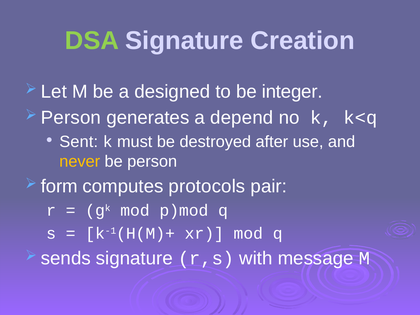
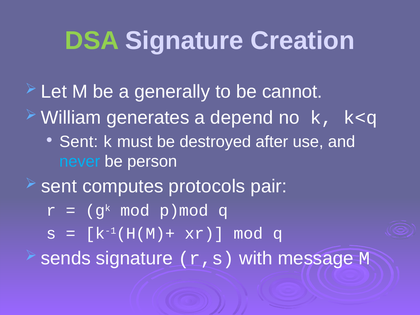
designed: designed -> generally (172, 92)
integer: integer -> cannot (292, 92)
Person: Person -> William (71, 118)
never colour: yellow -> light blue (80, 161)
form: form -> sent (59, 186)
